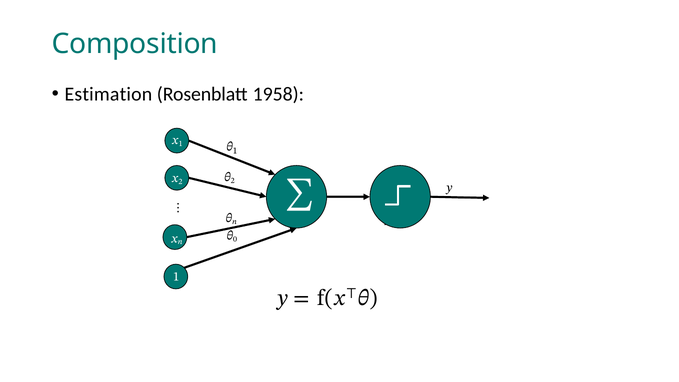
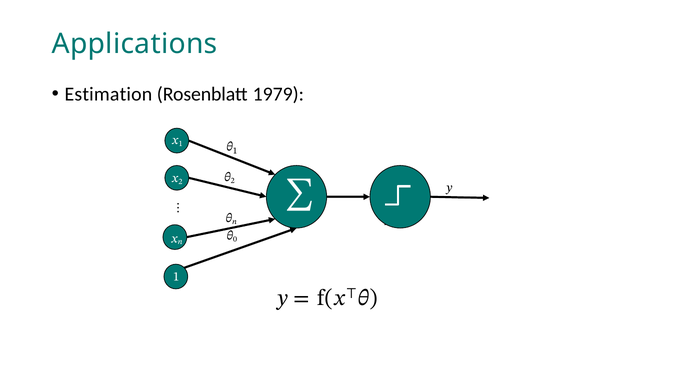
Composition: Composition -> Applications (135, 44)
1958: 1958 -> 1979 (278, 94)
